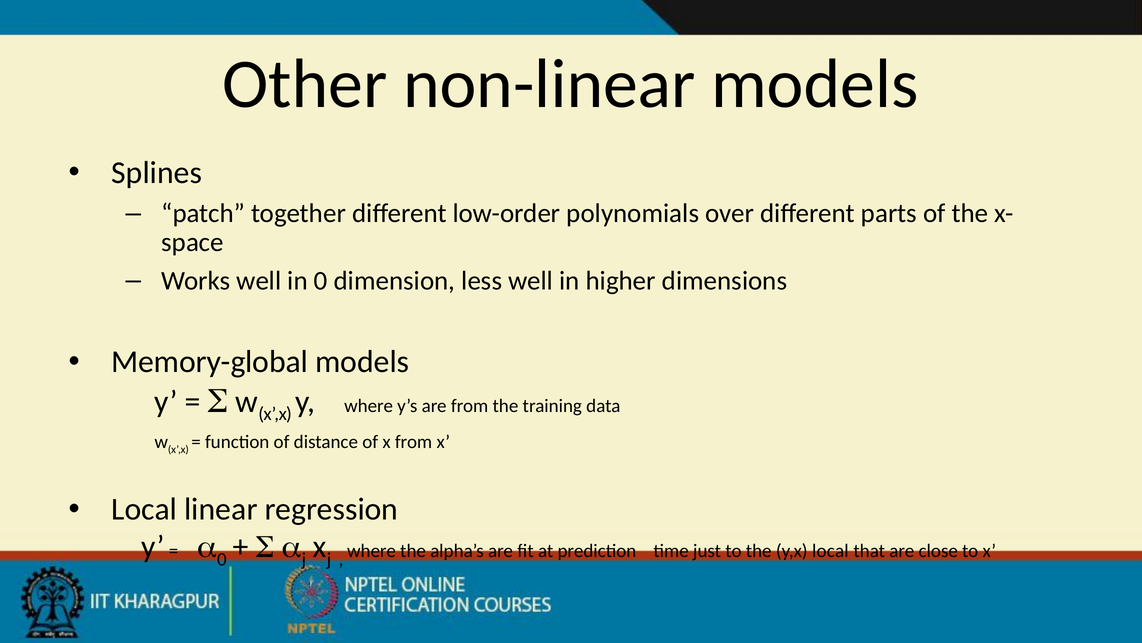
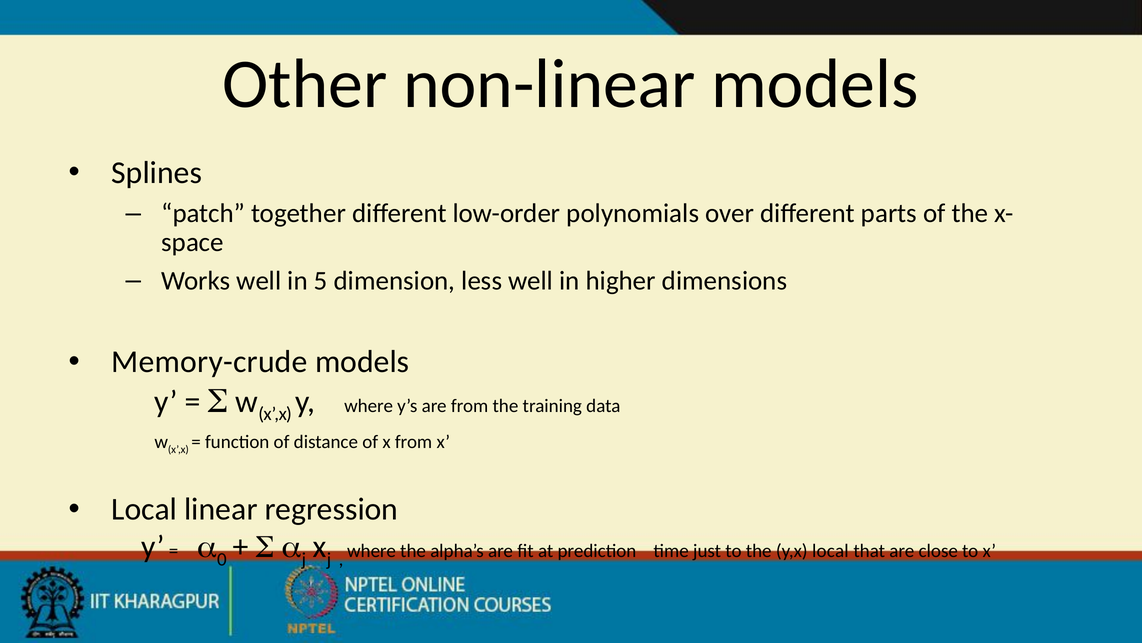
in 0: 0 -> 5 (321, 280)
Memory-global: Memory-global -> Memory-crude (209, 361)
